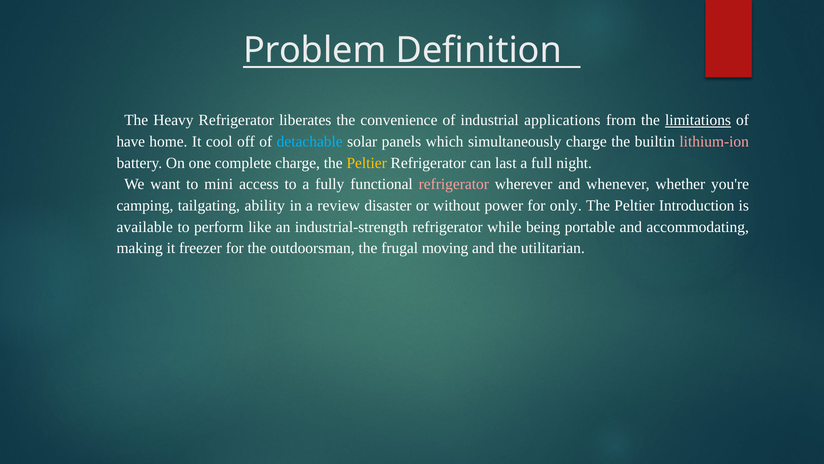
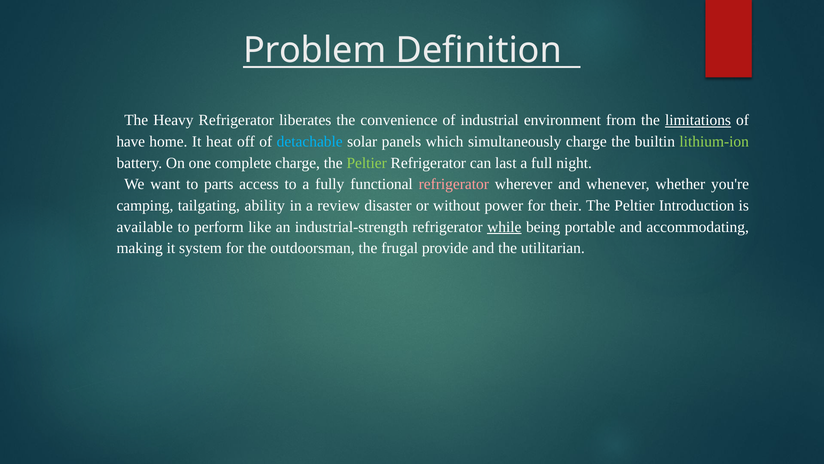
applications: applications -> environment (562, 120)
cool: cool -> heat (219, 142)
lithium-ion colour: pink -> light green (714, 142)
Peltier colour: yellow -> light green (367, 163)
mini: mini -> parts (219, 184)
only: only -> their (566, 205)
while underline: none -> present (504, 227)
freezer: freezer -> system (200, 248)
moving: moving -> provide (445, 248)
